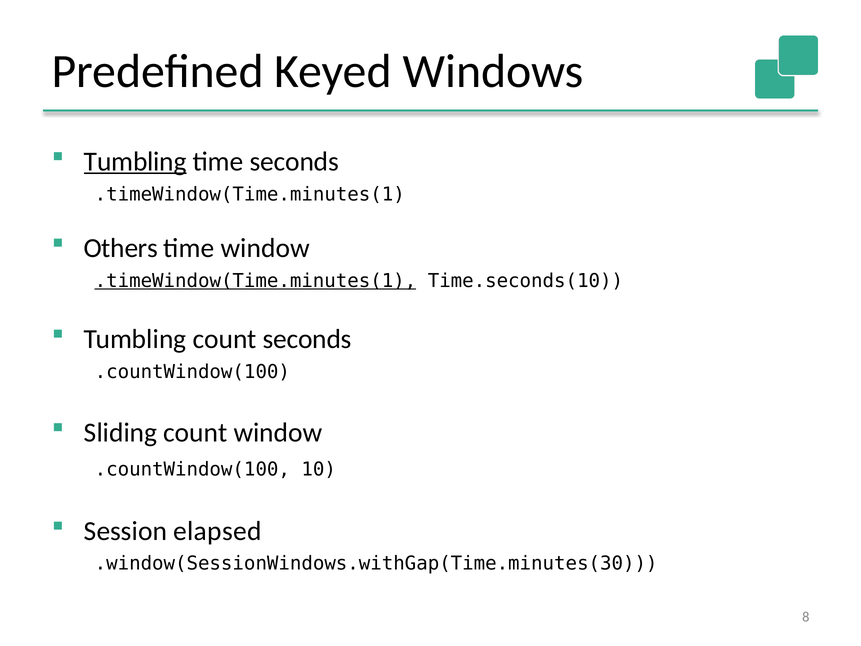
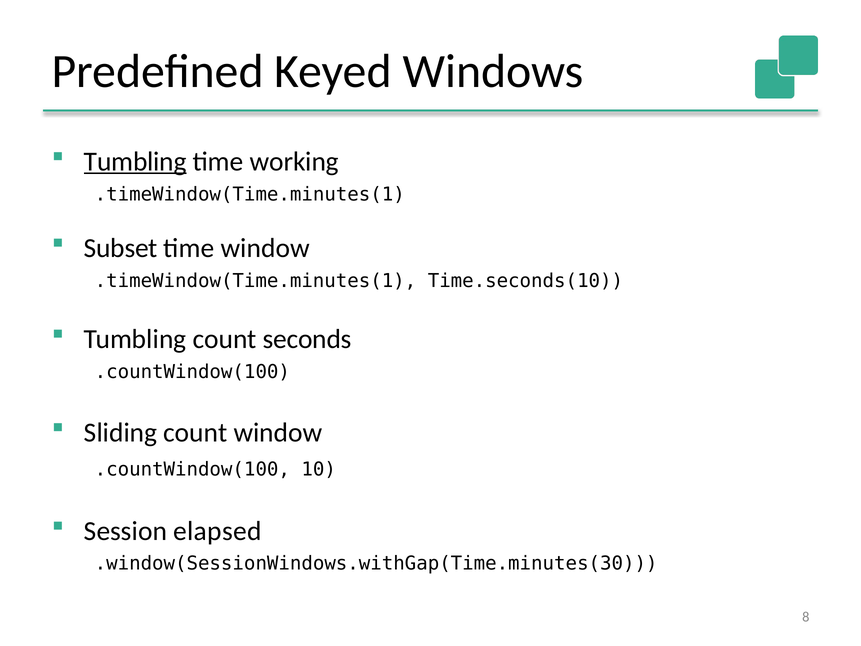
time seconds: seconds -> working (294, 162)
Others: Others -> Subset (121, 248)
.timeWindow(Time.minutes(1 underline: present -> none (255, 281)
